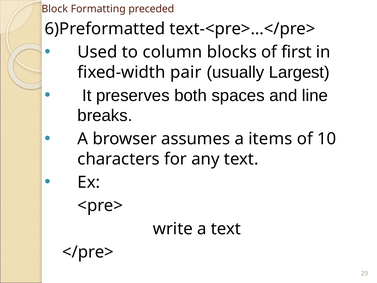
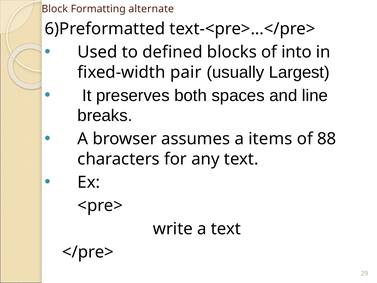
preceded: preceded -> alternate (151, 9)
column: column -> defined (172, 52)
first: first -> into (297, 52)
10: 10 -> 88 (327, 139)
